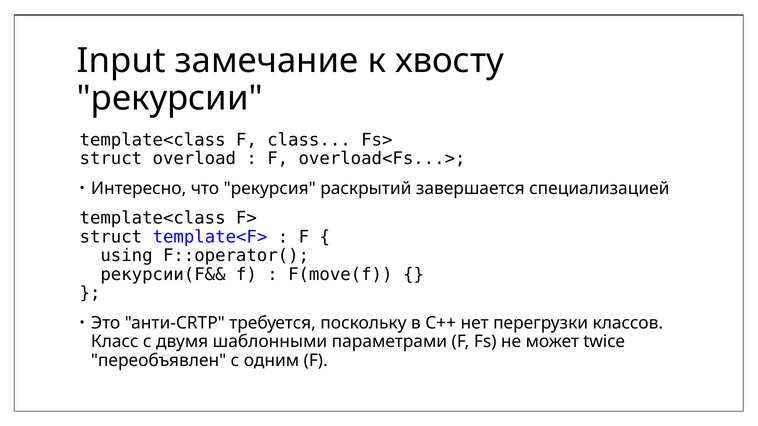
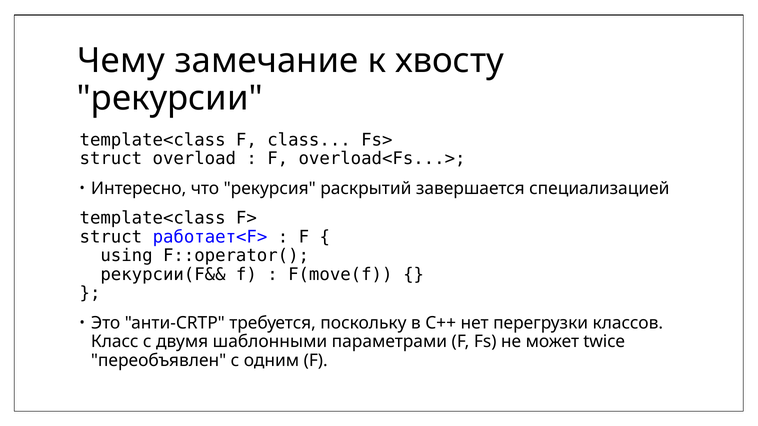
Input: Input -> Чему (121, 61)
template<F>: template<F> -> работает<F> (210, 237)
